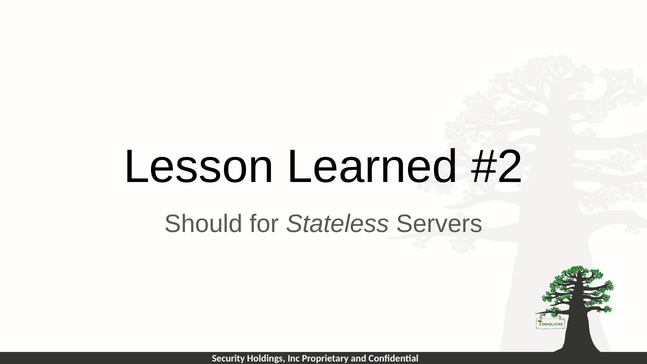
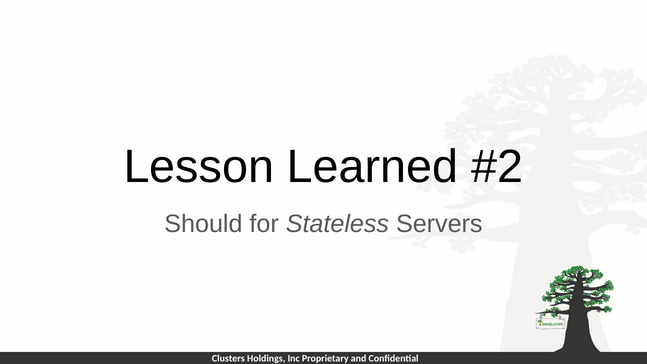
Security: Security -> Clusters (228, 358)
